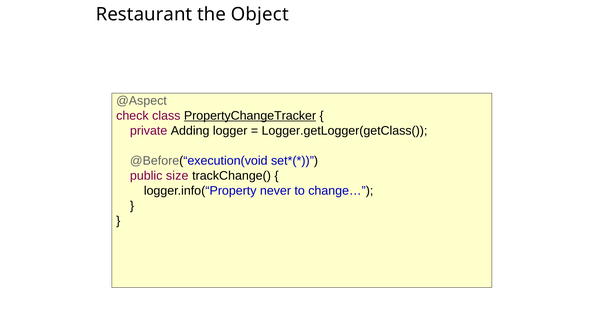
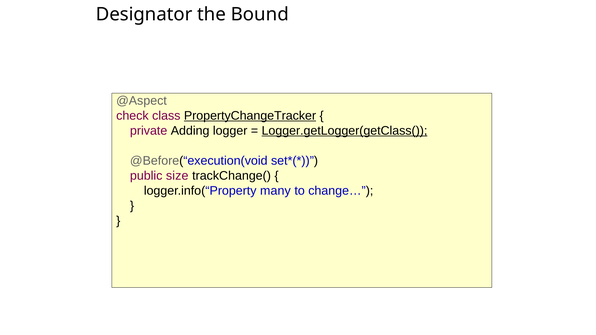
Restaurant: Restaurant -> Designator (144, 14)
Object: Object -> Bound (260, 14)
Logger.getLogger(getClass( underline: none -> present (344, 131)
never: never -> many (275, 191)
